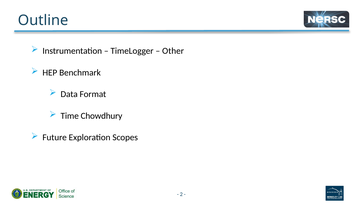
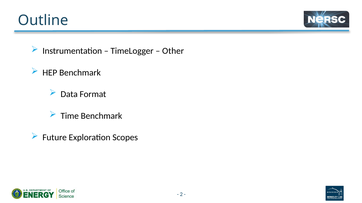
Time Chowdhury: Chowdhury -> Benchmark (101, 116)
